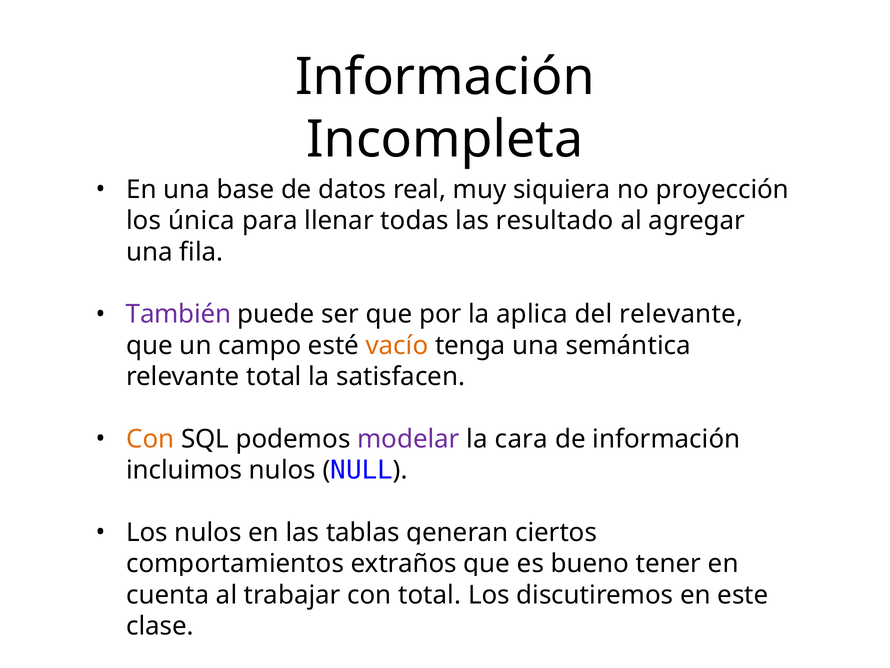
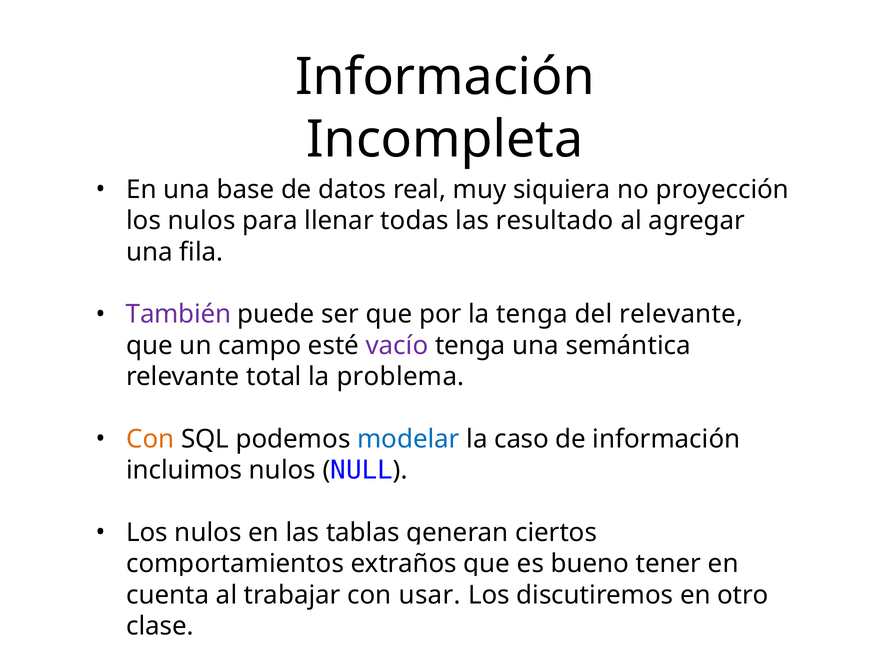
única: única -> nulos (202, 221)
la aplica: aplica -> tenga (532, 314)
vacío colour: orange -> purple (397, 345)
satisfacen: satisfacen -> problema (401, 376)
modelar colour: purple -> blue (408, 439)
cara: cara -> caso (522, 439)
con total: total -> usar (430, 595)
este: este -> otro (743, 595)
